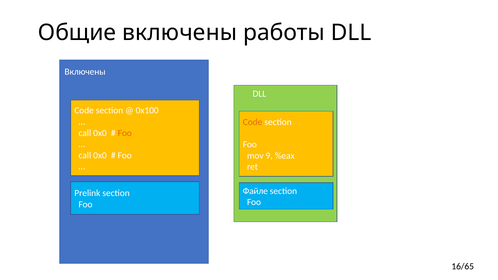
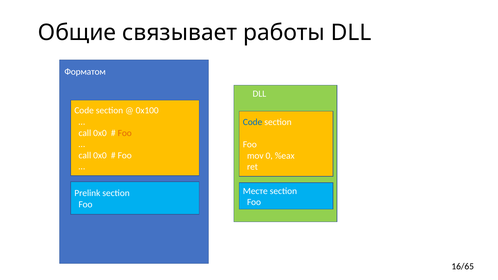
Общие включены: включены -> связывает (180, 33)
Включены: Включены -> Форматом (85, 72)
Code colour: orange -> blue (253, 122)
9: 9 -> 0 (269, 156)
Файле: Файле -> Месте (255, 191)
